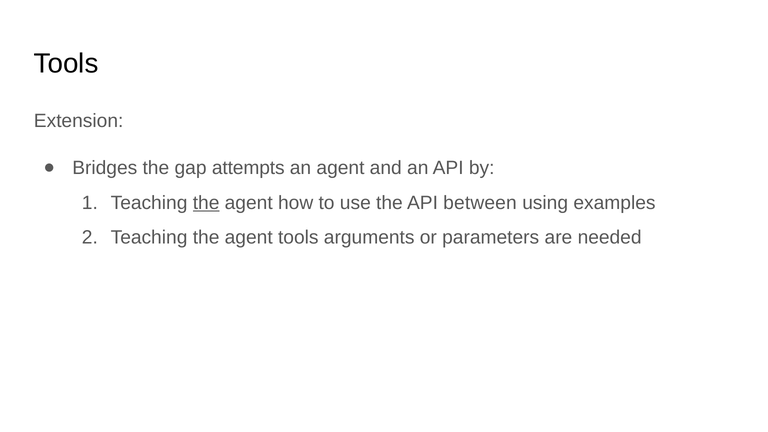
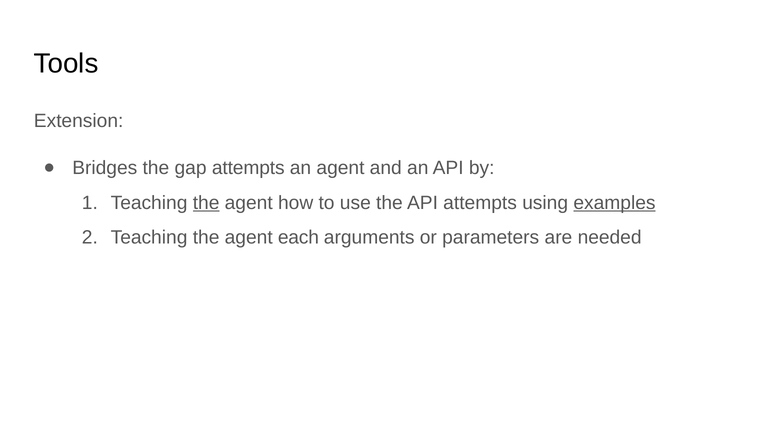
API between: between -> attempts (480, 203)
examples underline: none -> present (614, 203)
agent tools: tools -> each (298, 237)
